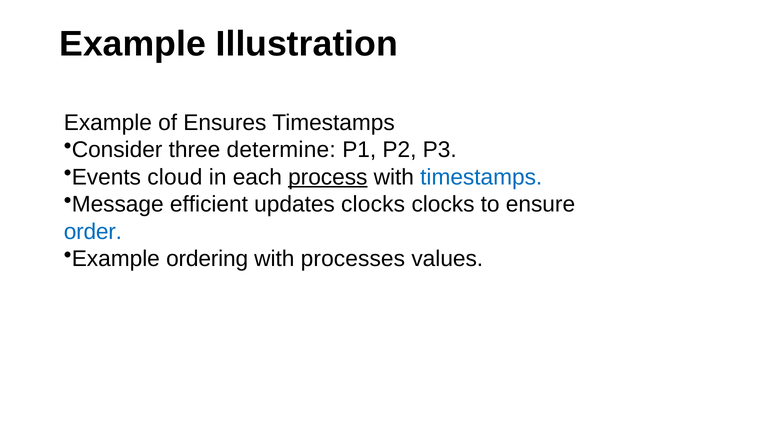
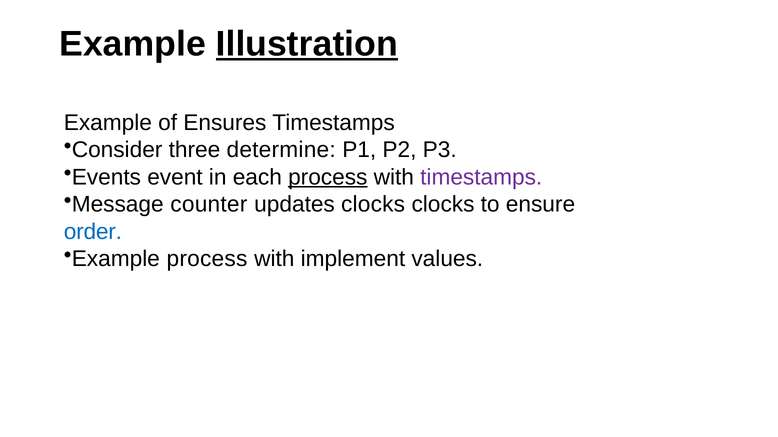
Illustration underline: none -> present (307, 44)
cloud: cloud -> event (175, 177)
timestamps colour: blue -> purple (481, 177)
efficient: efficient -> counter (209, 205)
Example ordering: ordering -> process (207, 259)
processes: processes -> implement (353, 259)
